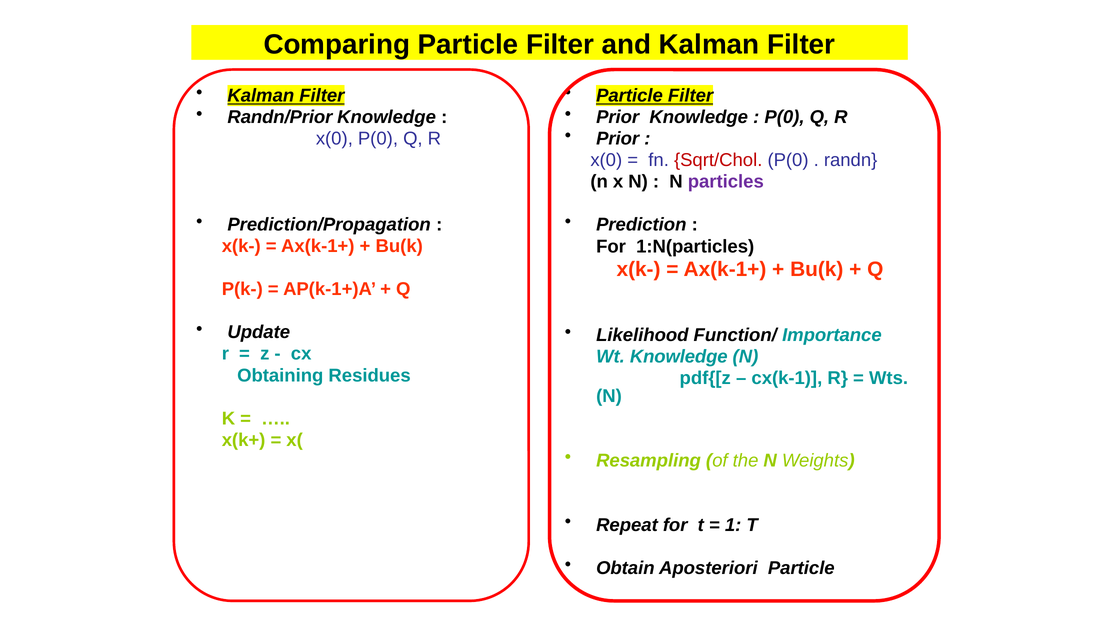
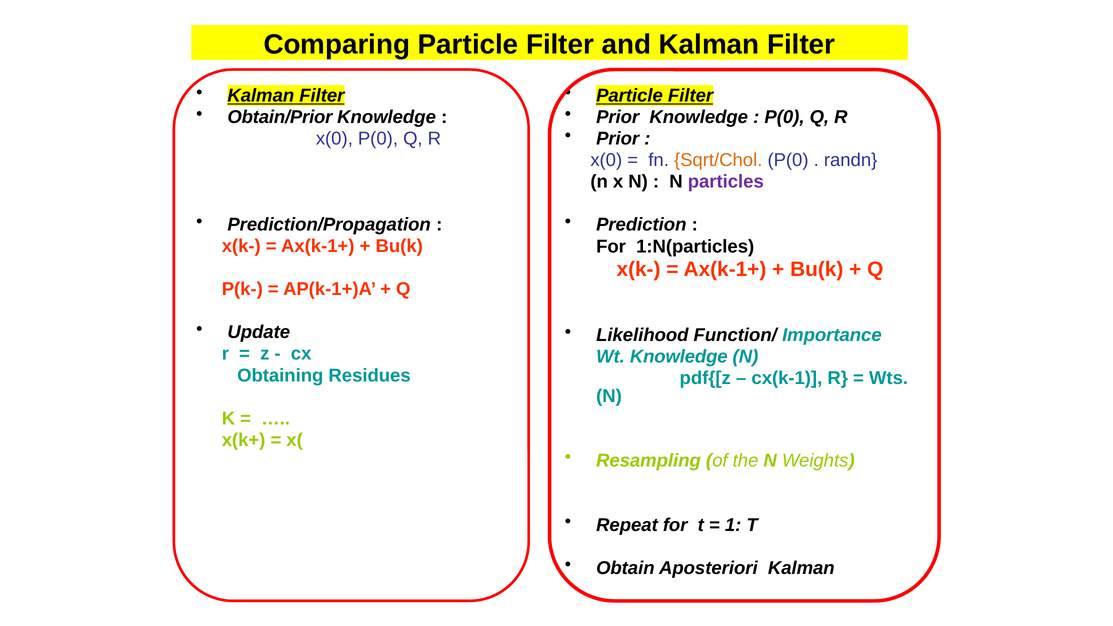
Randn/Prior: Randn/Prior -> Obtain/Prior (280, 117)
Sqrt/Chol colour: red -> orange (718, 160)
Aposteriori Particle: Particle -> Kalman (801, 568)
